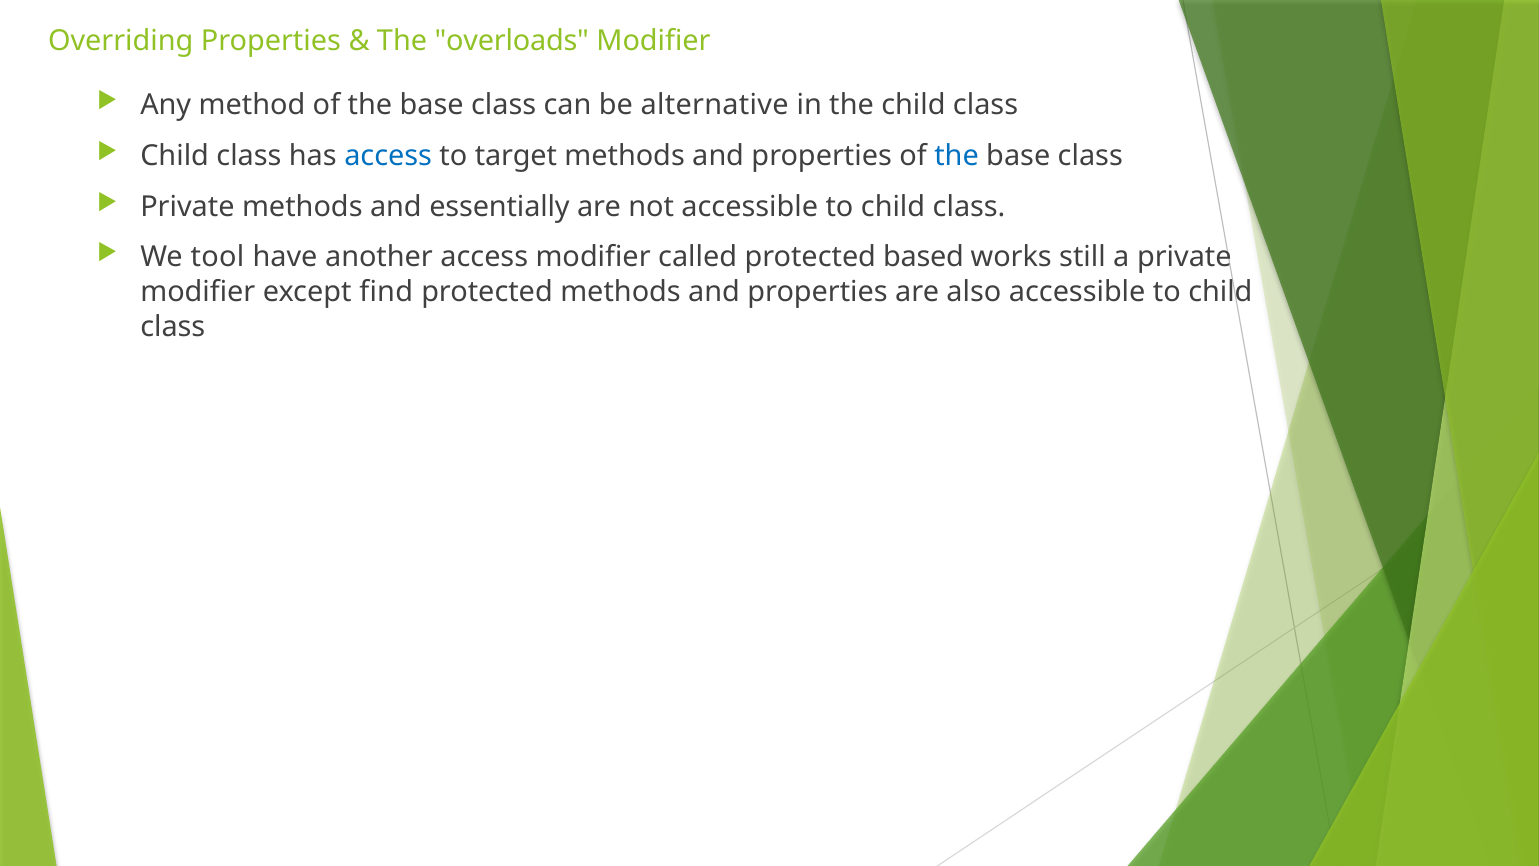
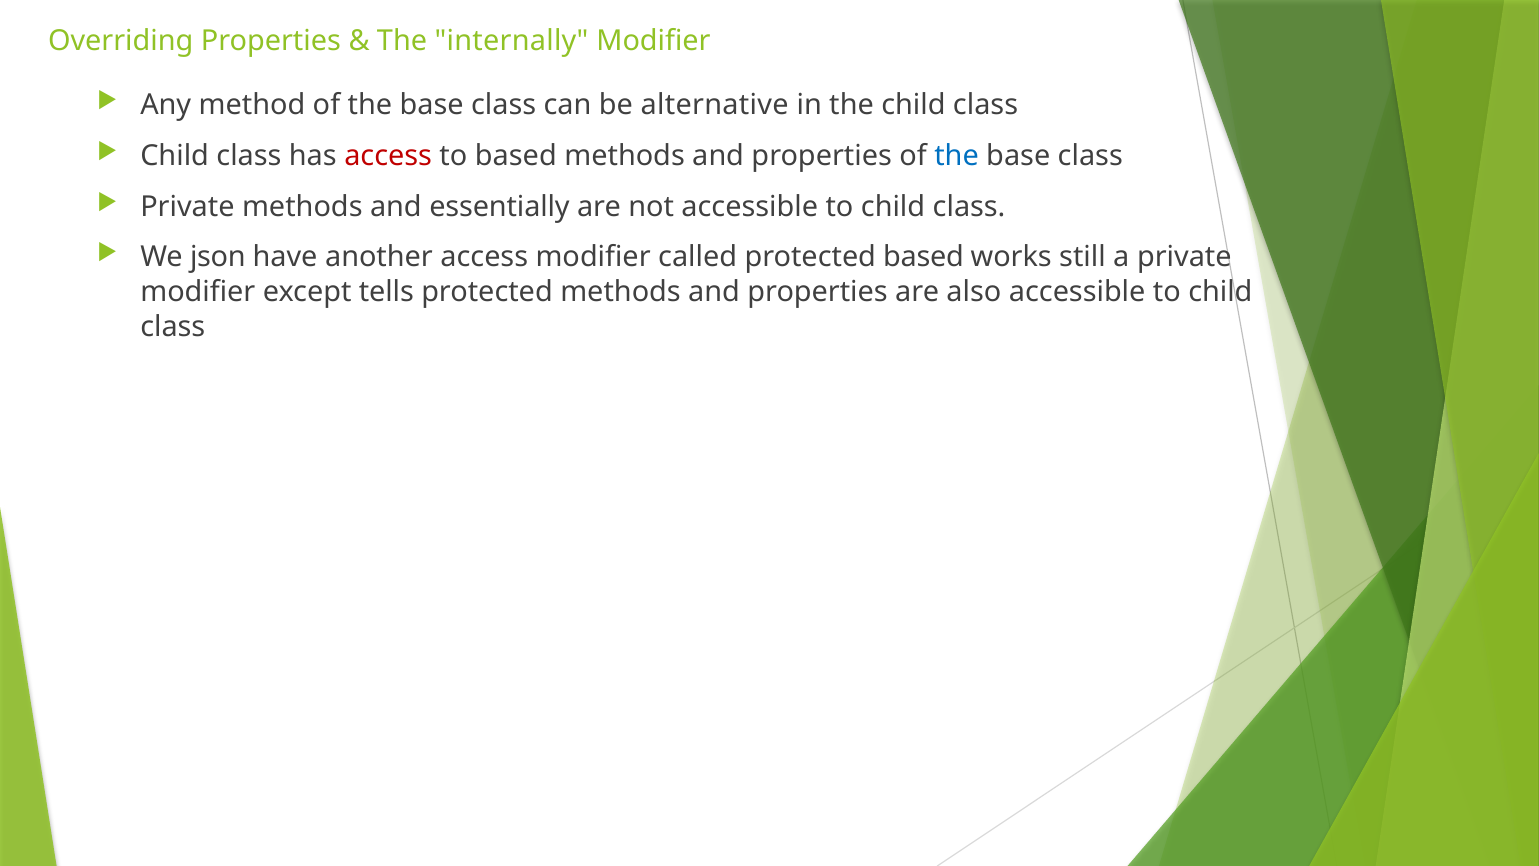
overloads: overloads -> internally (512, 41)
access colour: blue -> red (388, 156)
to target: target -> based (516, 156)
tool: tool -> json (218, 257)
find: find -> tells (386, 292)
